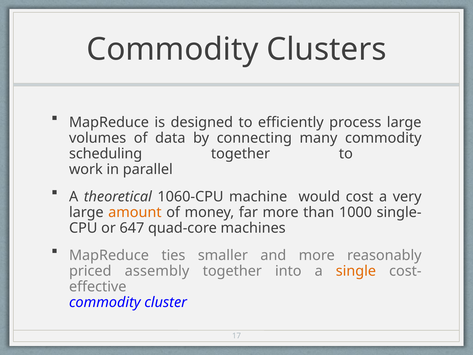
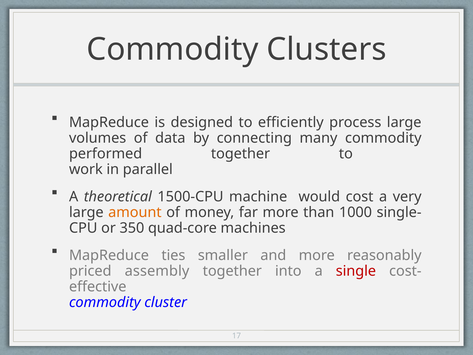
scheduling: scheduling -> performed (106, 154)
1060-CPU: 1060-CPU -> 1500-CPU (190, 197)
647: 647 -> 350 (132, 228)
single colour: orange -> red (356, 271)
